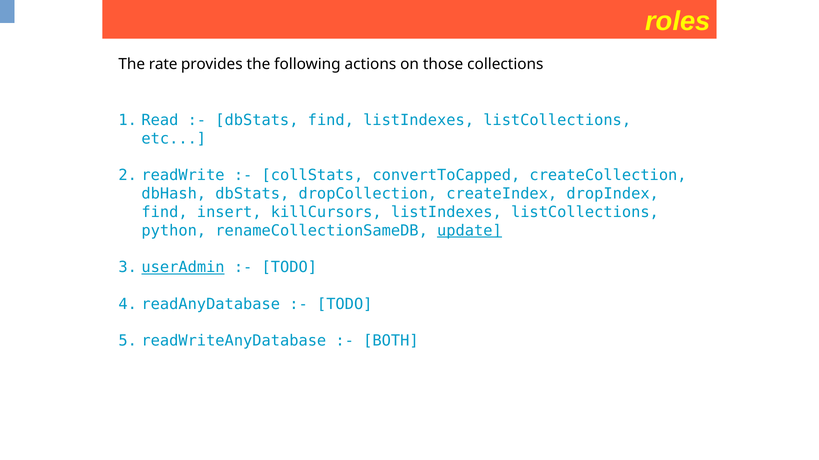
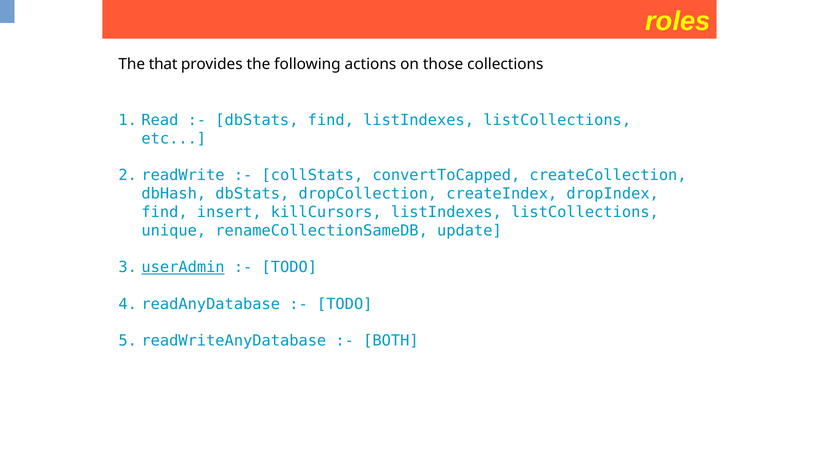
rate: rate -> that (163, 64)
python: python -> unique (174, 231)
update underline: present -> none (469, 231)
